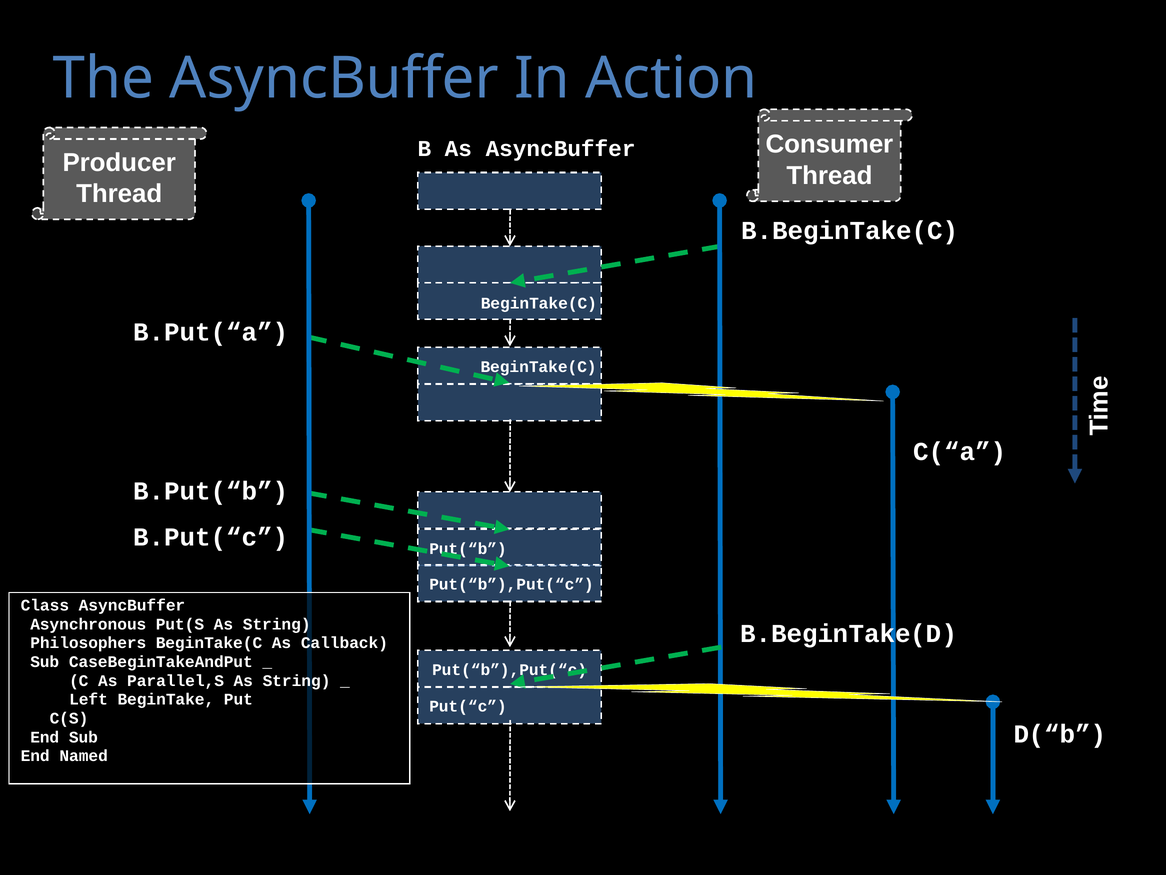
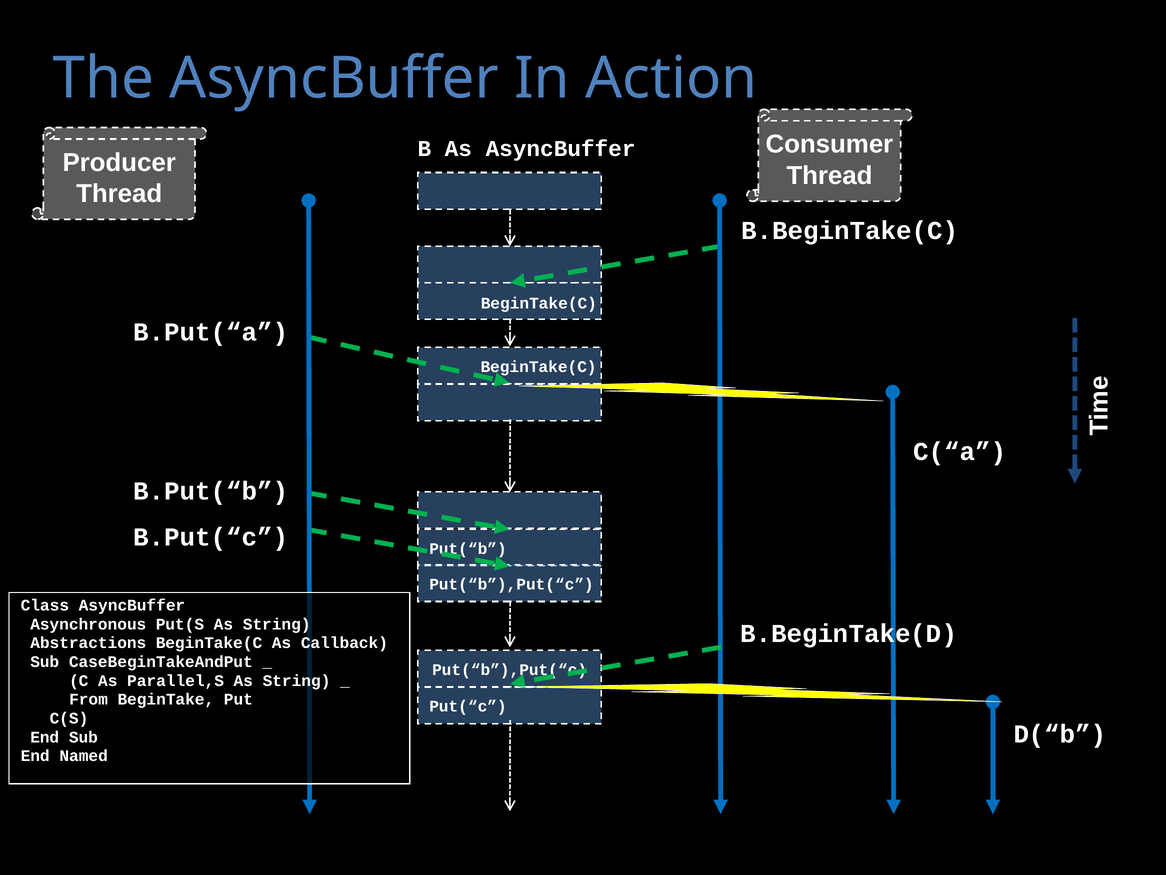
Philosophers: Philosophers -> Abstractions (88, 643)
Left: Left -> From (89, 699)
